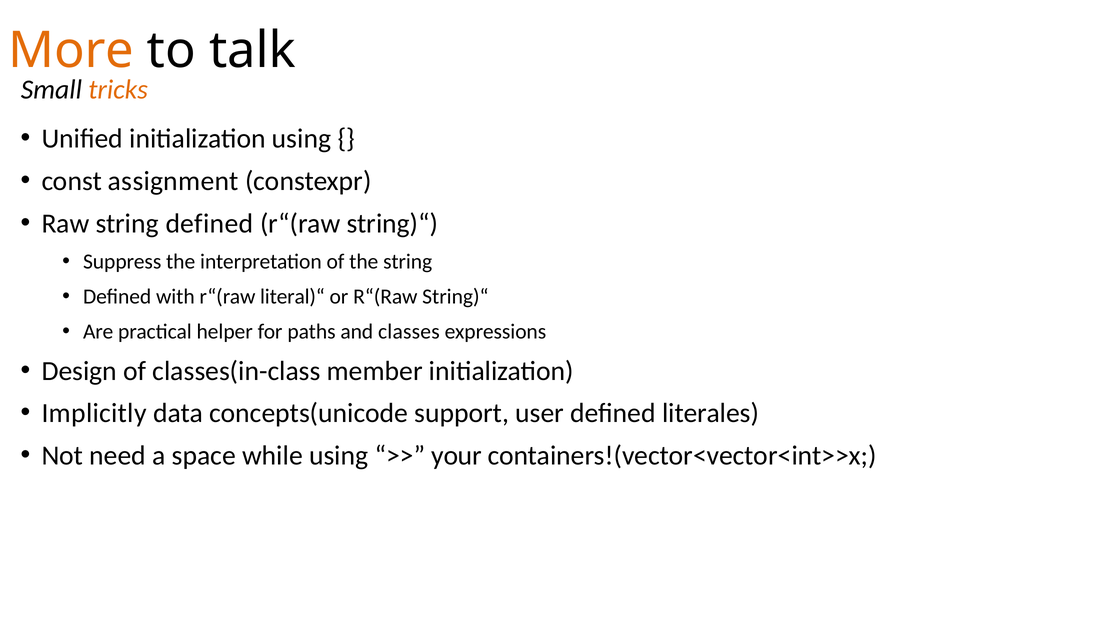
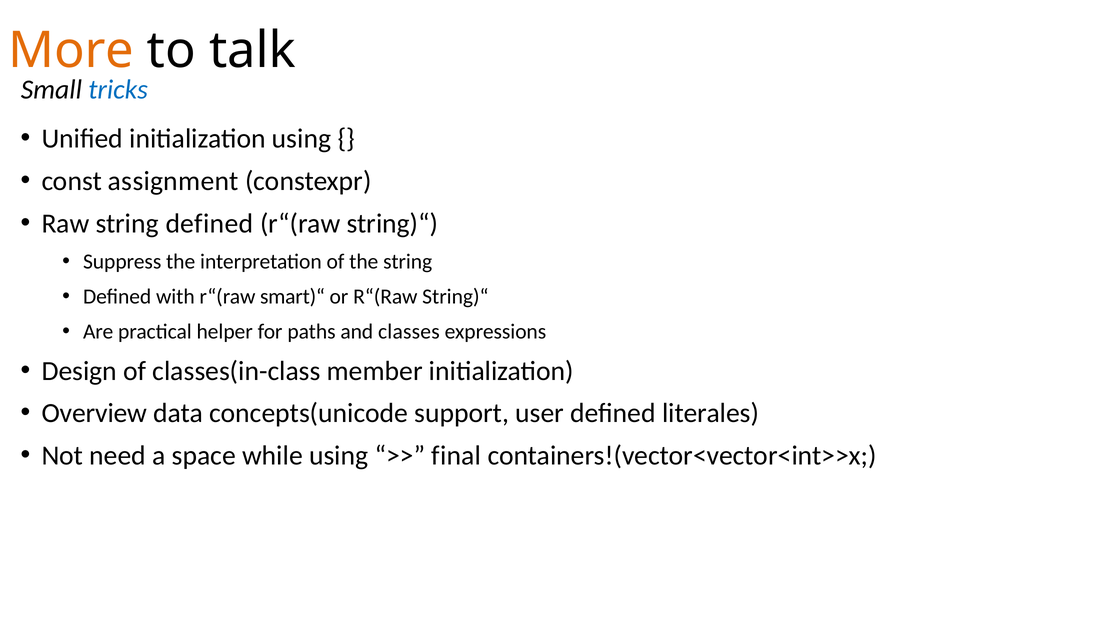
tricks colour: orange -> blue (118, 90)
literal)“: literal)“ -> smart)“ (293, 297)
Implicitly: Implicitly -> Overview (94, 414)
your: your -> final (456, 456)
